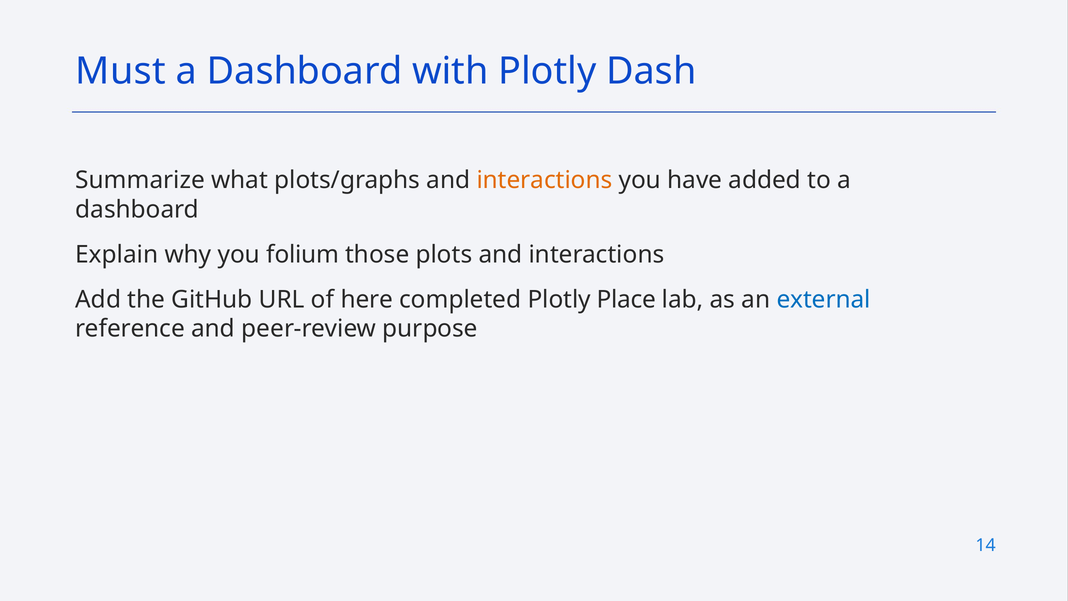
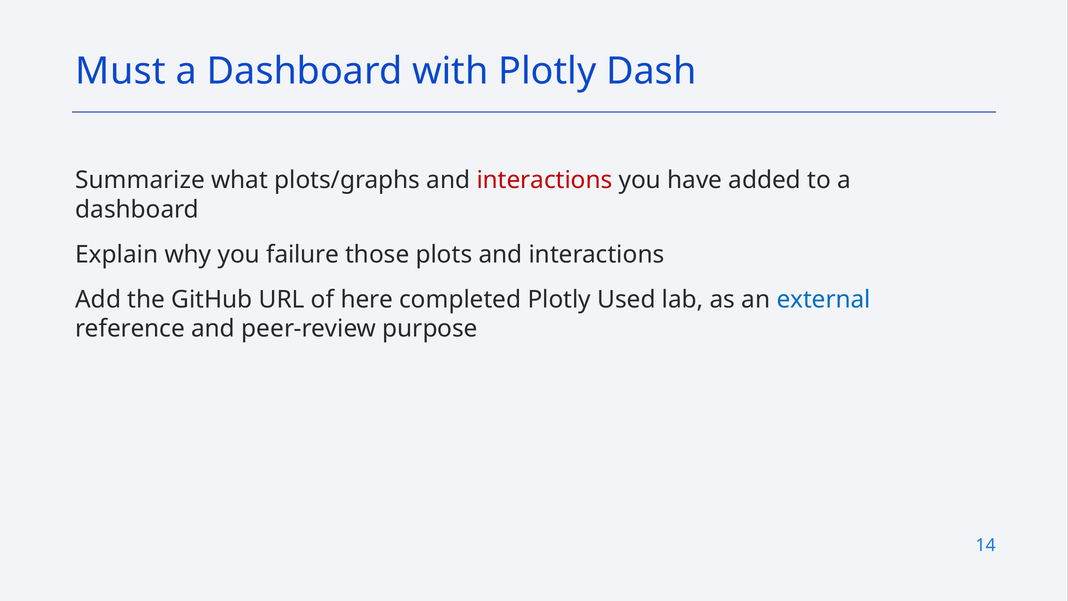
interactions colour: orange -> red (544, 180)
folium: folium -> failure (303, 255)
Place: Place -> Used (626, 299)
